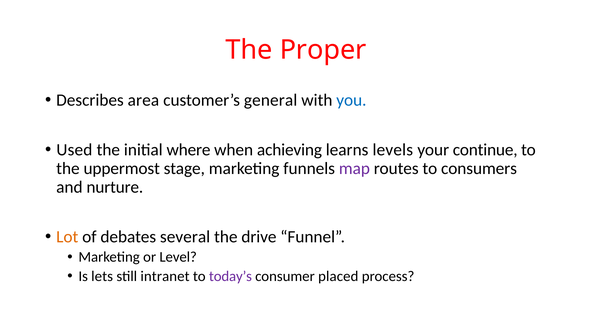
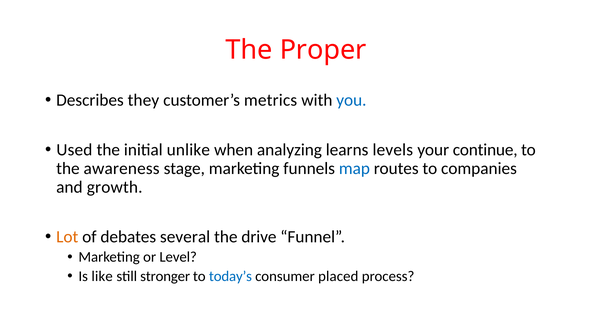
area: area -> they (143, 100)
general: general -> metrics (271, 100)
where: where -> unlike (188, 150)
achieving: achieving -> analyzing (289, 150)
uppermost: uppermost -> awareness (122, 168)
map colour: purple -> blue (354, 168)
consumers: consumers -> companies (479, 168)
nurture: nurture -> growth (115, 187)
lets: lets -> like (102, 276)
intranet: intranet -> stronger (165, 276)
today’s colour: purple -> blue (230, 276)
